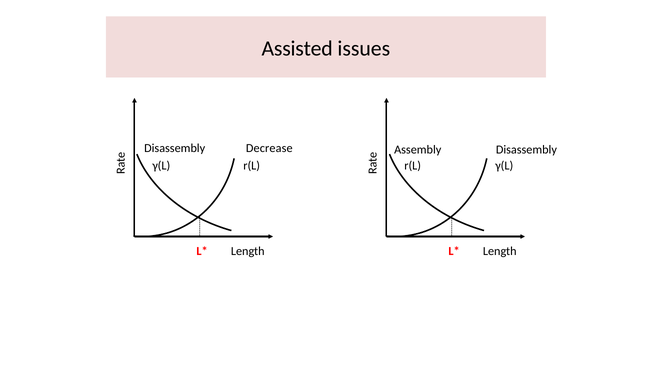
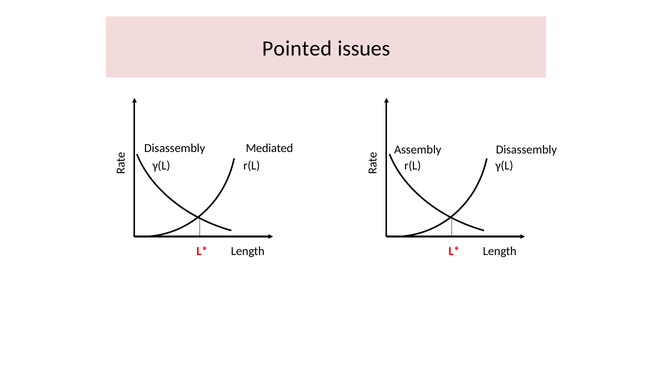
Assisted: Assisted -> Pointed (297, 48)
Decrease: Decrease -> Mediated (269, 148)
